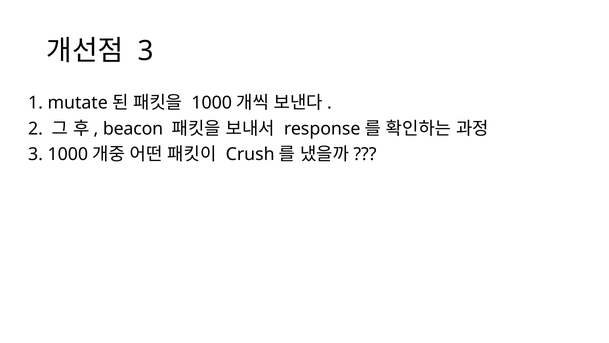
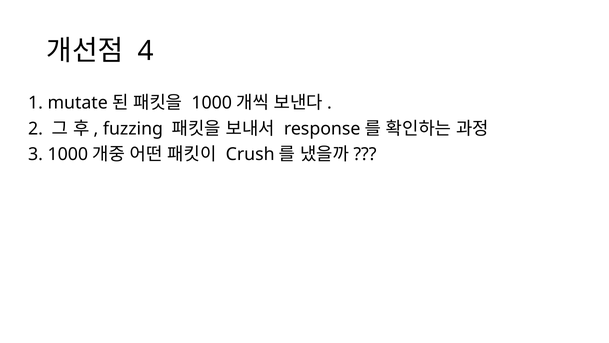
3: 3 -> 4 (146, 51)
beacon: beacon -> fuzzing (133, 128)
